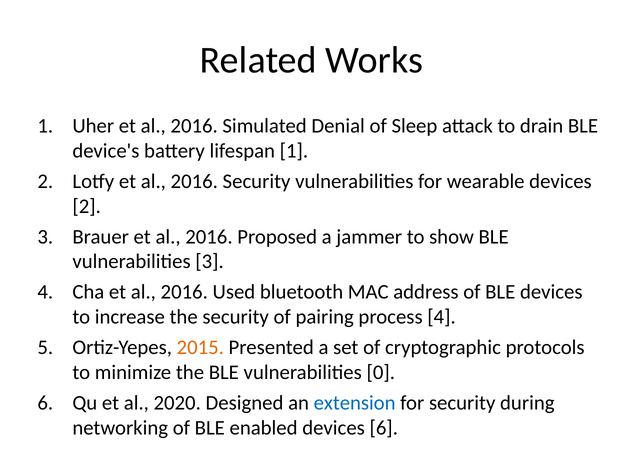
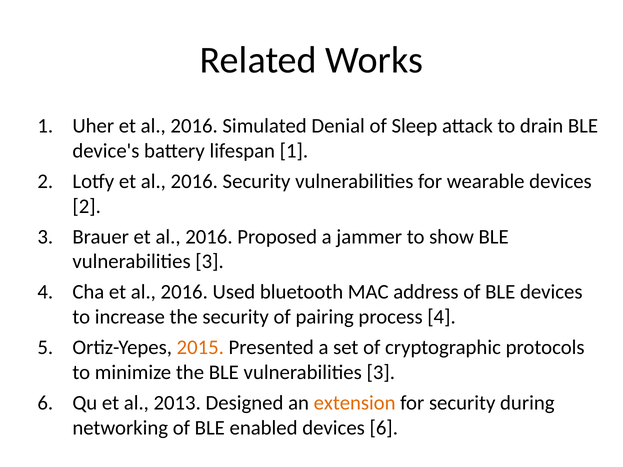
the BLE vulnerabilities 0: 0 -> 3 (381, 373)
2020: 2020 -> 2013 (177, 403)
extension colour: blue -> orange (355, 403)
